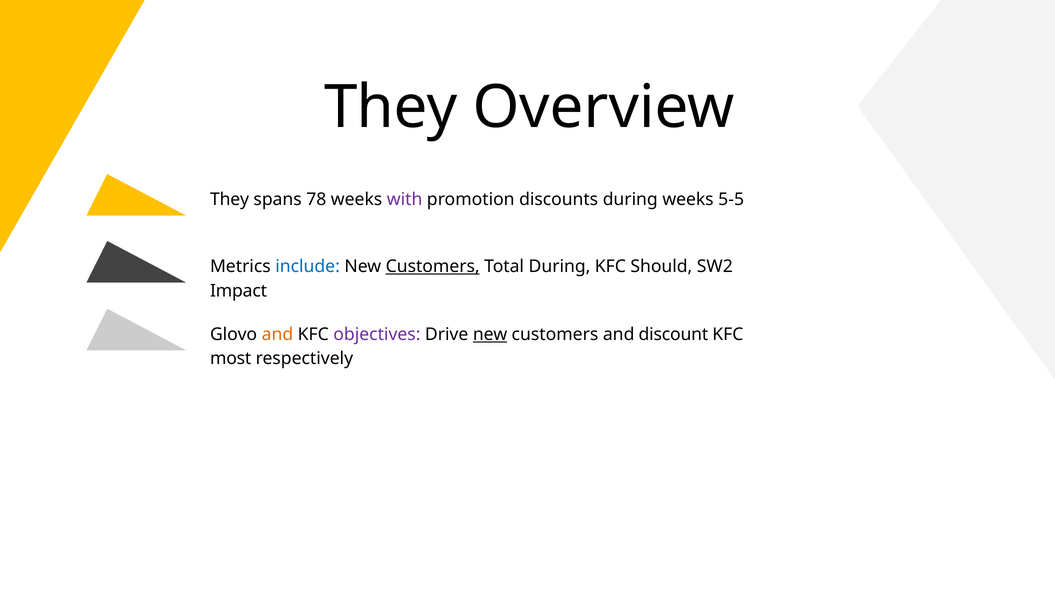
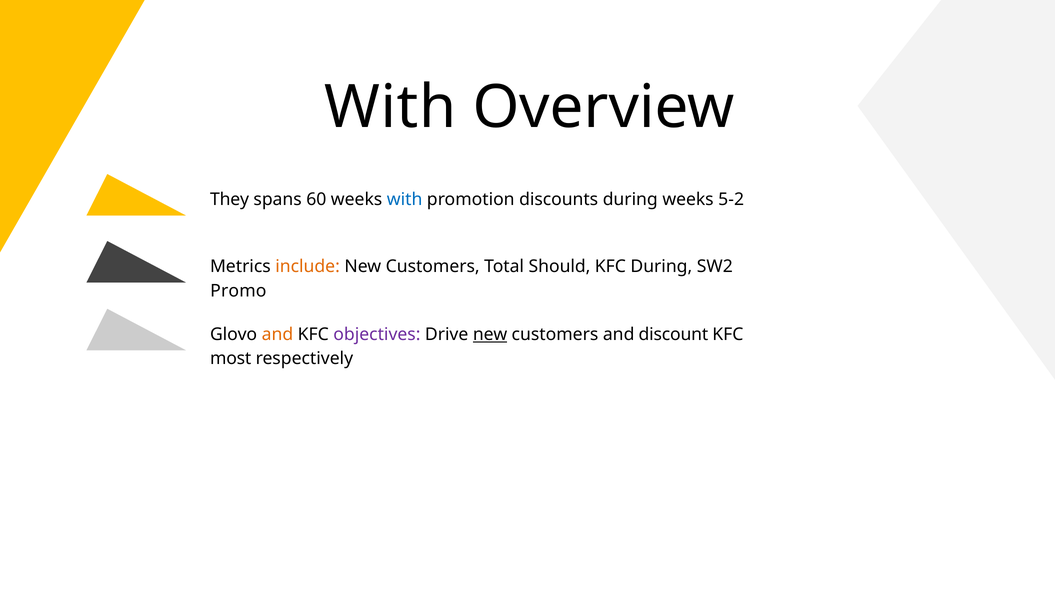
They: They -> With (390, 107)
78: 78 -> 60 (316, 200)
with colour: purple -> blue (405, 200)
5-5: 5-5 -> 5-2 (731, 200)
include colour: blue -> orange (308, 267)
Customers underline: present -> none (433, 267)
Total During: During -> Should (560, 267)
KFC Should: Should -> During (661, 267)
Impact: Impact -> Promo (238, 291)
